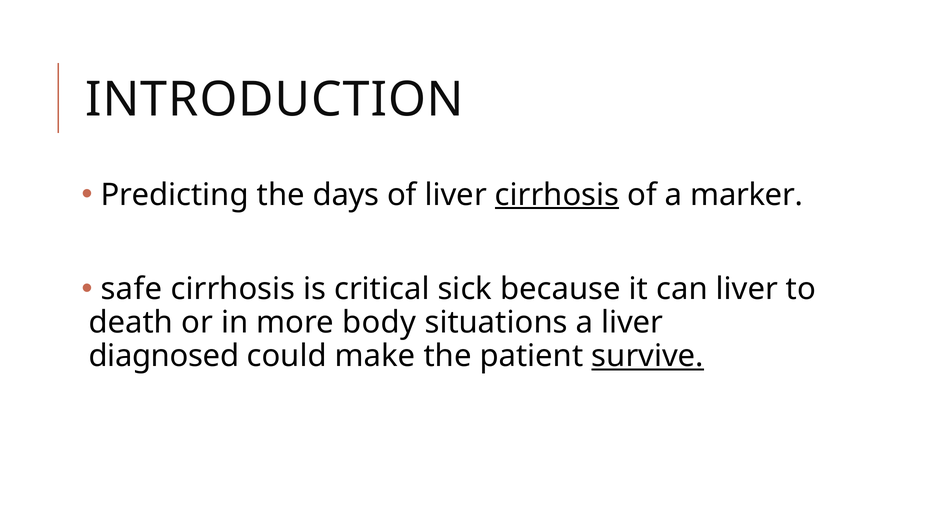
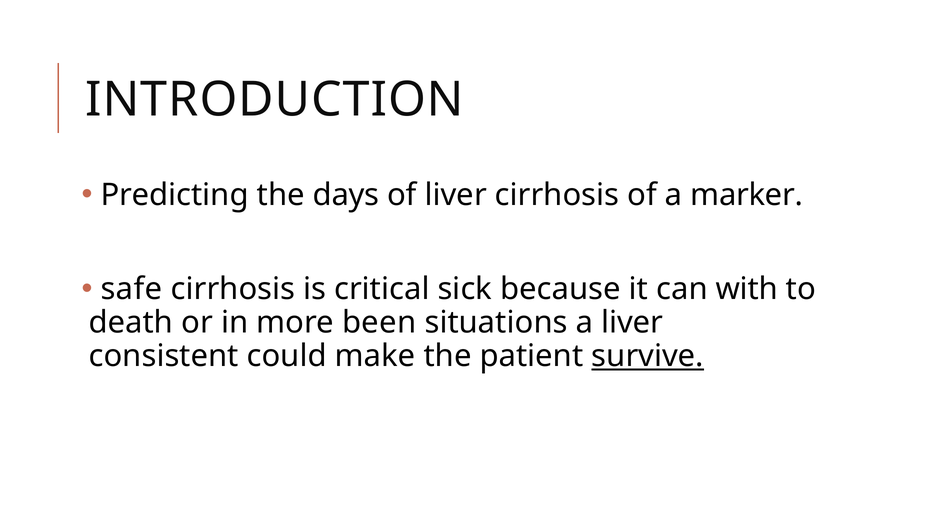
cirrhosis underline: present -> none (557, 195)
can liver: liver -> with (747, 289)
body: body -> been (379, 323)
diagnosed: diagnosed -> consistent (164, 356)
